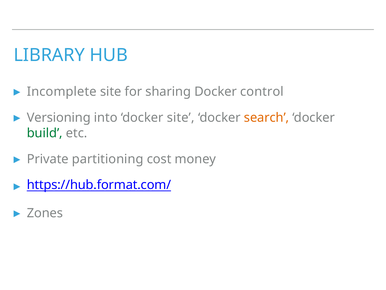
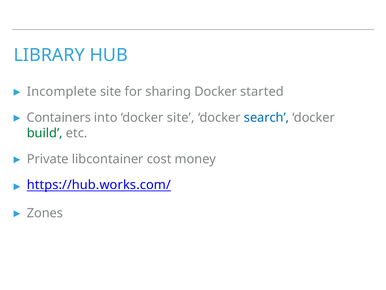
control: control -> started (262, 92)
Versioning: Versioning -> Containers (59, 117)
search colour: orange -> blue (267, 117)
partitioning: partitioning -> libcontainer (108, 159)
https://hub.format.com/: https://hub.format.com/ -> https://hub.works.com/ (99, 185)
